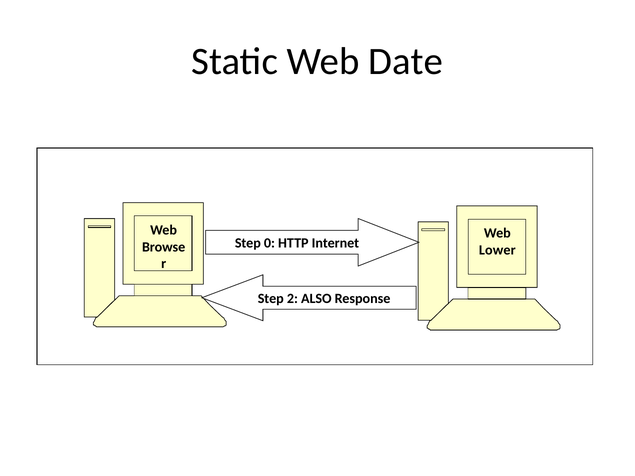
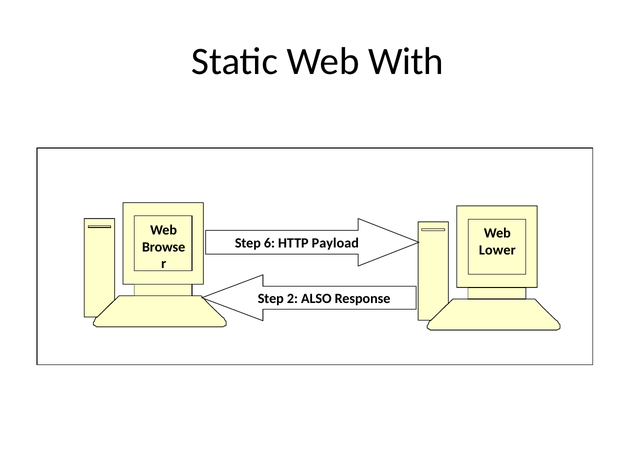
Date: Date -> With (406, 61)
0: 0 -> 6 (269, 243)
Internet: Internet -> Payload (335, 243)
